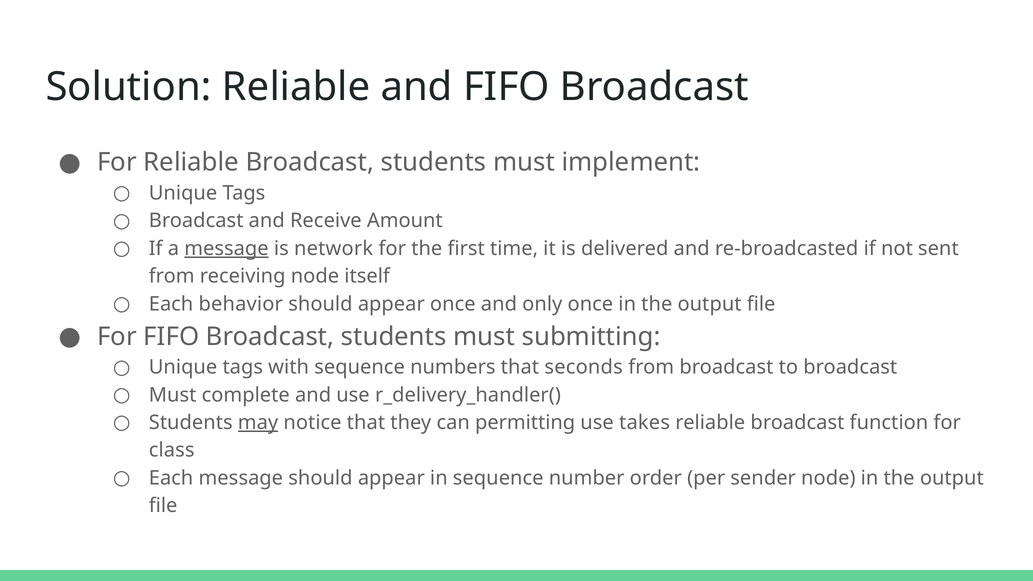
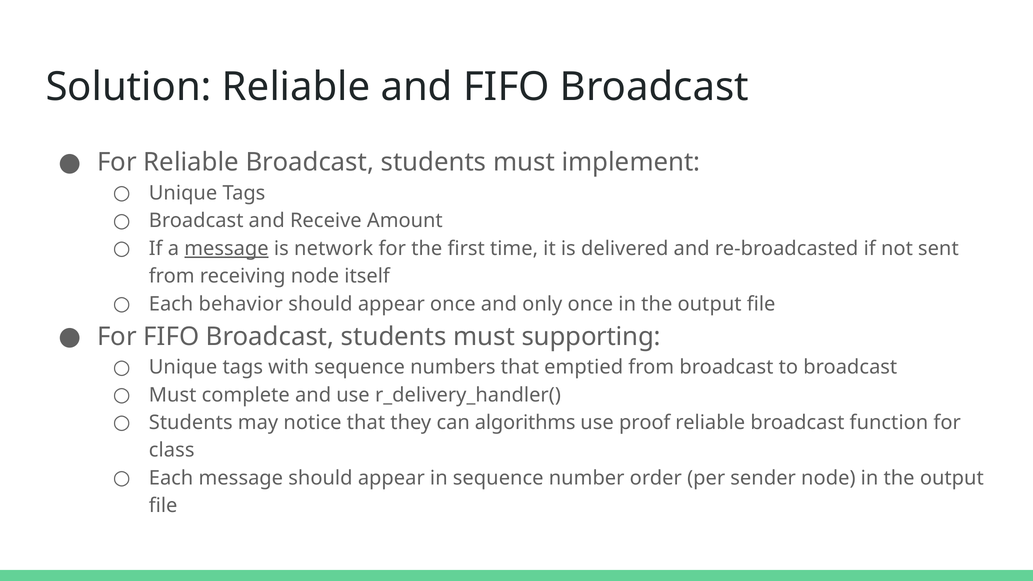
submitting: submitting -> supporting (591, 337)
seconds: seconds -> emptied (584, 367)
may underline: present -> none (258, 423)
permitting: permitting -> algorithms (525, 423)
takes: takes -> proof (645, 423)
